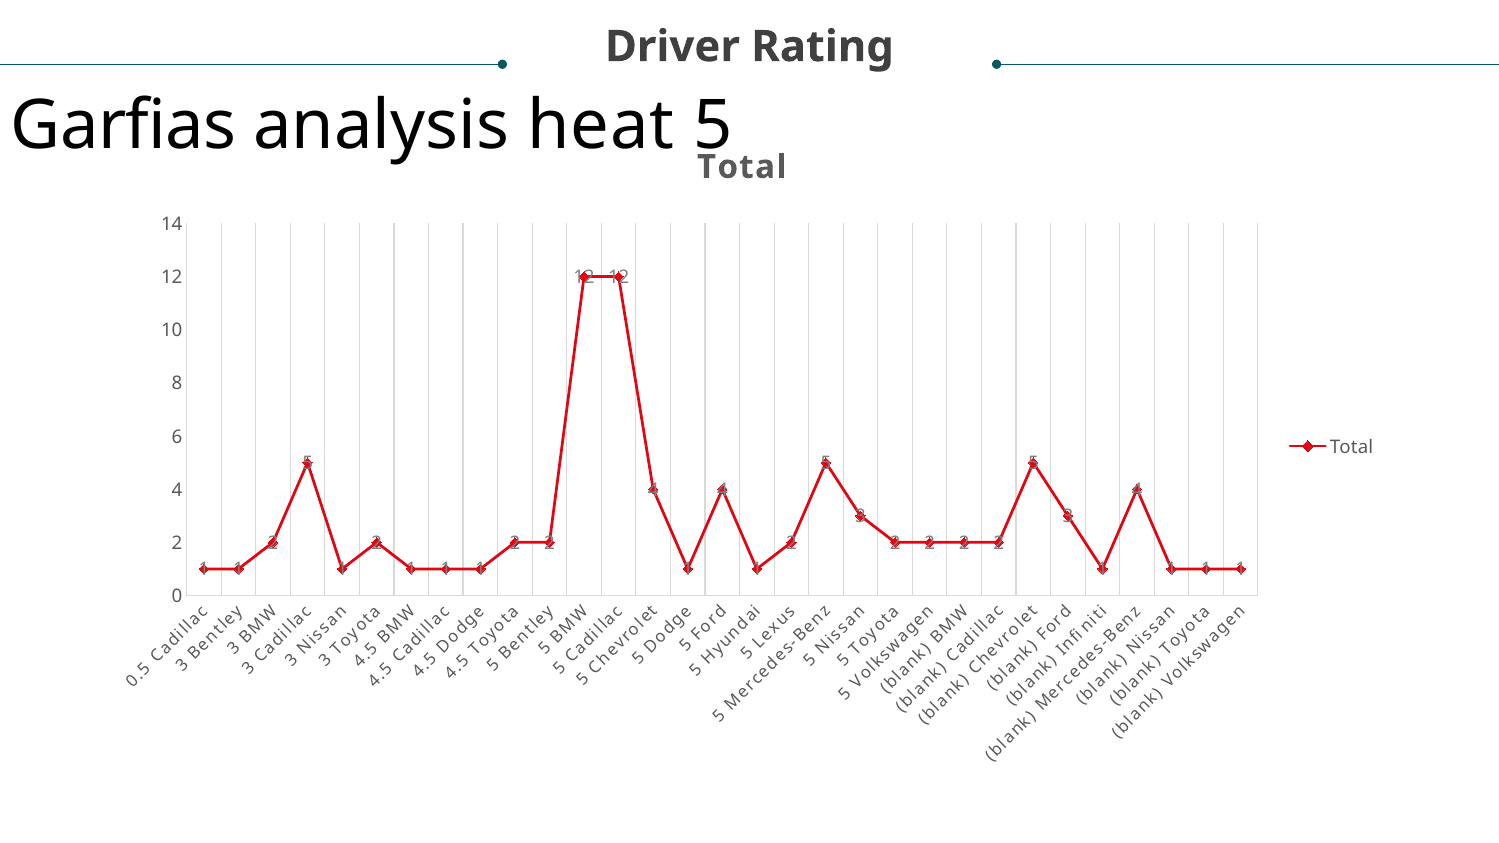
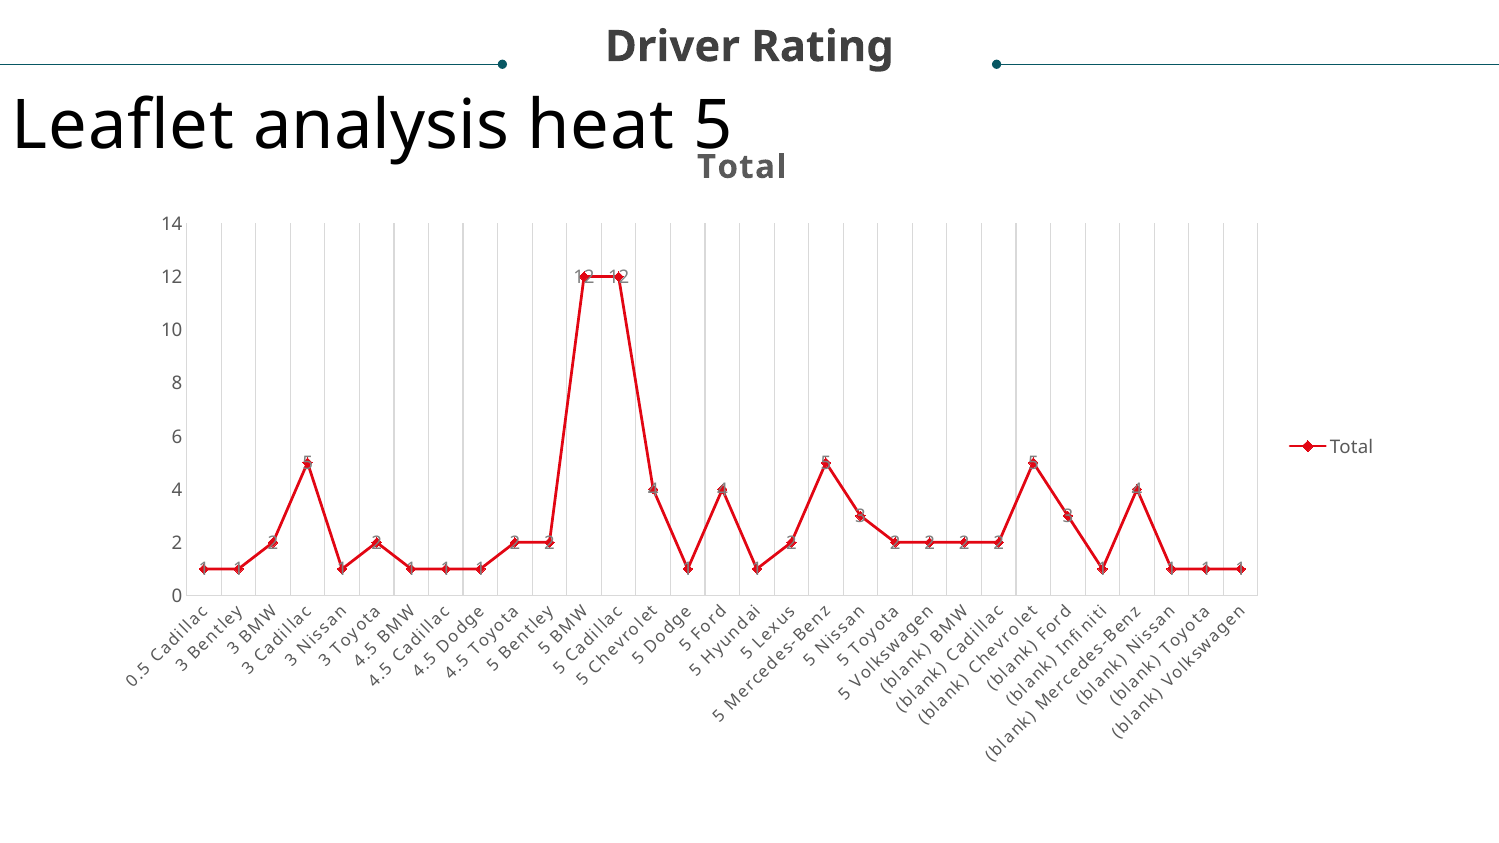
Garfias: Garfias -> Leaflet (123, 126)
